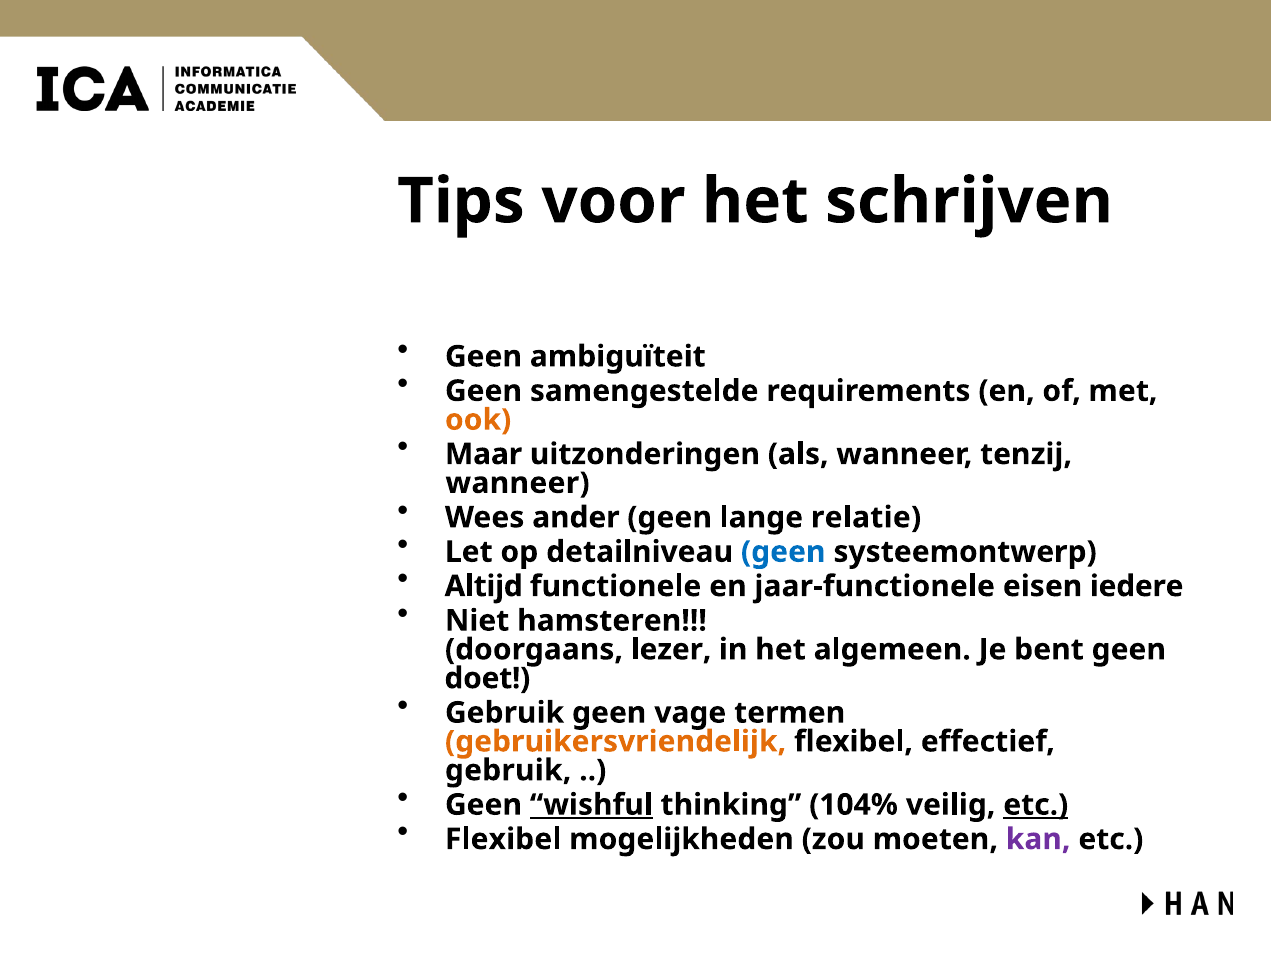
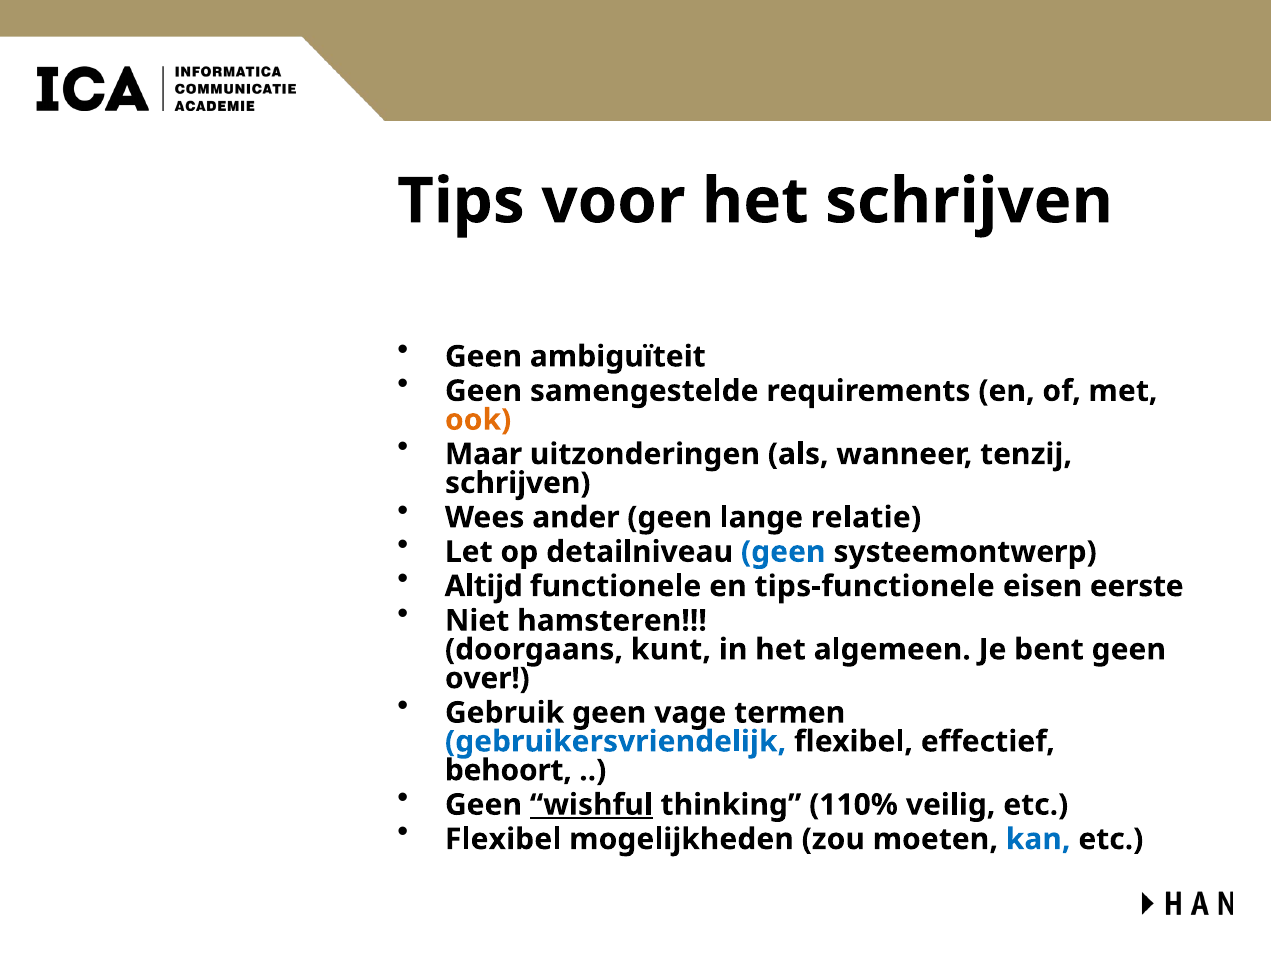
wanneer: wanneer -> schrijven (518, 483)
jaar-functionele: jaar-functionele -> tips-functionele (875, 586)
iedere: iedere -> eerste (1137, 586)
lezer: lezer -> kunt (671, 650)
doet: doet -> over (487, 679)
gebruikersvriendelijk colour: orange -> blue (616, 742)
gebruik: gebruik -> behoort (508, 771)
104%: 104% -> 110% (854, 805)
etc underline: present -> none (1036, 805)
kan colour: purple -> blue (1038, 839)
